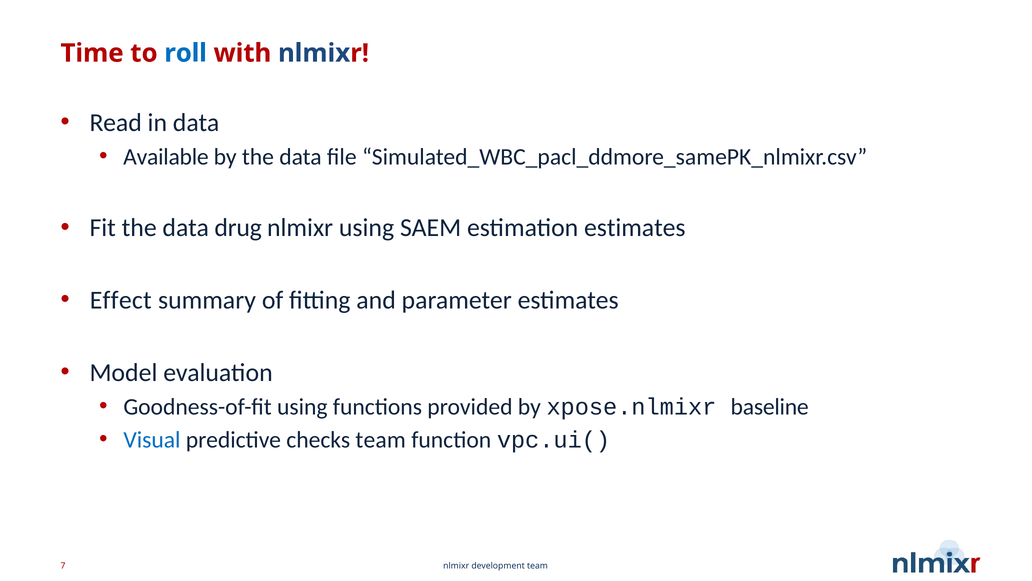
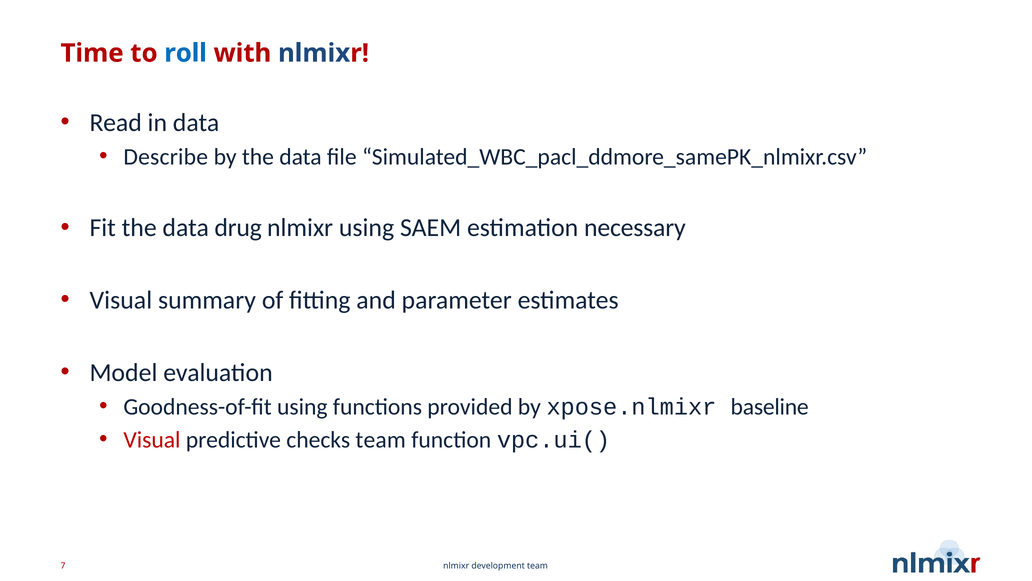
Available: Available -> Describe (166, 157)
estimation estimates: estimates -> necessary (635, 228)
Effect: Effect -> Visual (121, 300)
Visual colour: blue -> red (152, 440)
